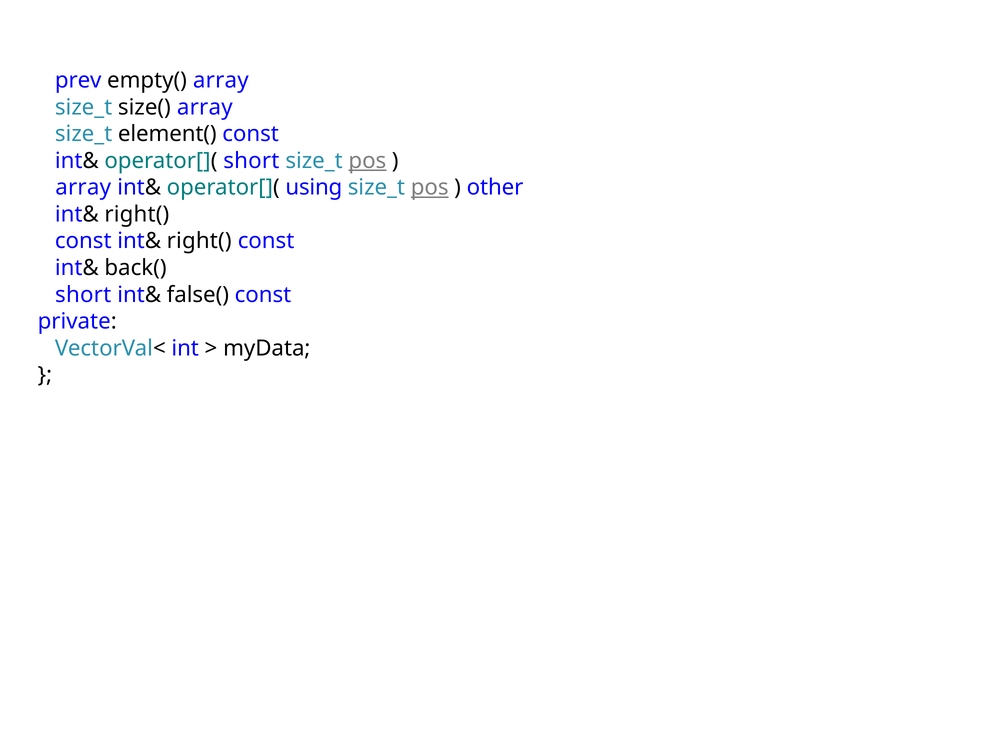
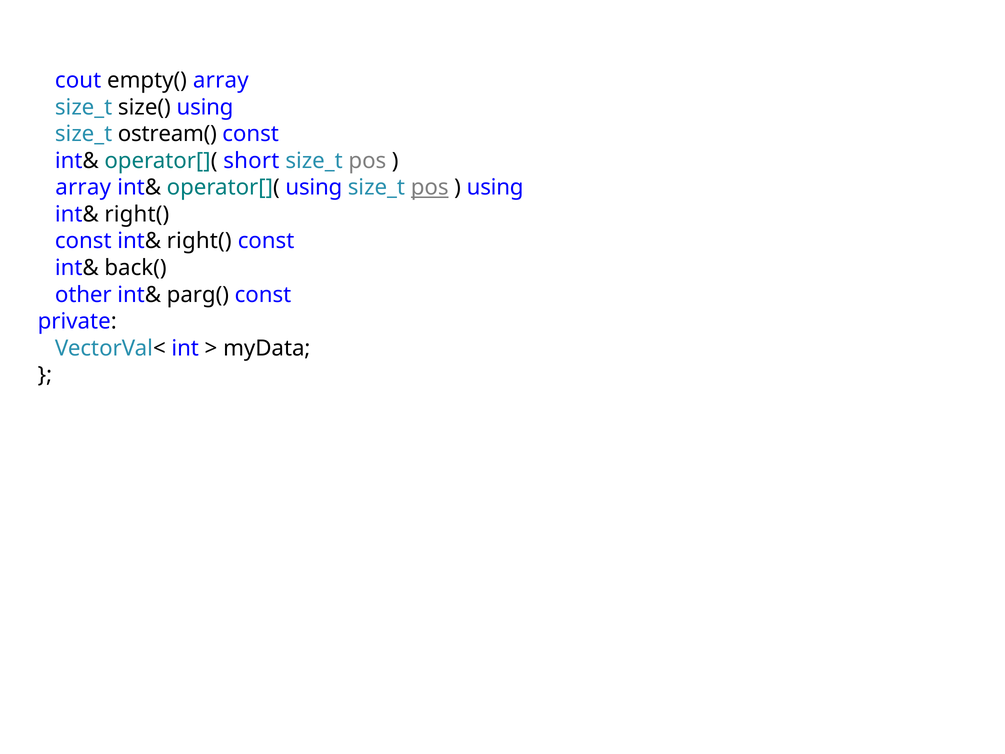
prev: prev -> cout (78, 80)
size( array: array -> using (205, 107)
element(: element( -> ostream( (167, 134)
pos underline: present -> none (367, 161)
other: other -> using (495, 187)
short: short -> other (83, 295)
false(: false( -> parg( (198, 295)
